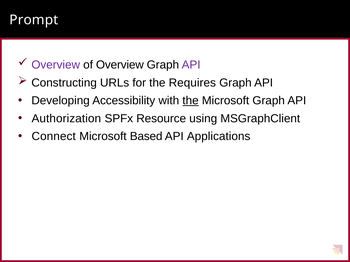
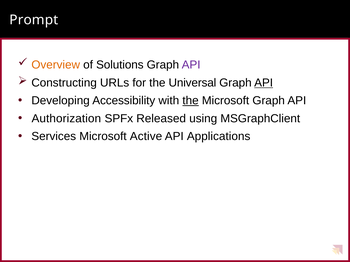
Overview colour: purple -> orange (56, 65)
of Overview: Overview -> Solutions (120, 65)
Requires: Requires -> Universal (192, 83)
API underline: none -> present (264, 83)
Resource: Resource -> Released (161, 119)
Connect: Connect -> Services (54, 137)
Based: Based -> Active (146, 137)
